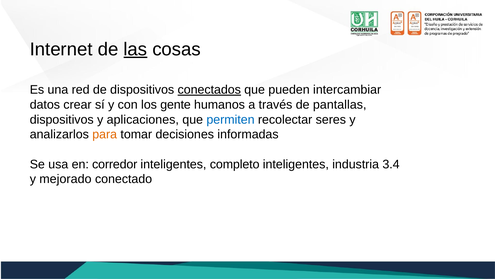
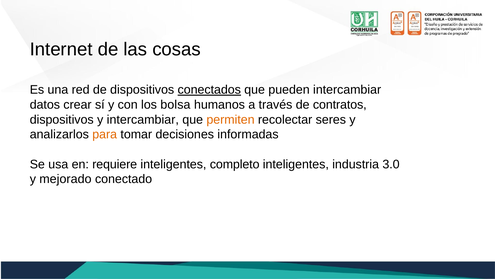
las underline: present -> none (135, 49)
gente: gente -> bolsa (175, 105)
pantallas: pantallas -> contratos (340, 105)
y aplicaciones: aplicaciones -> intercambiar (143, 119)
permiten colour: blue -> orange (231, 119)
corredor: corredor -> requiere (115, 164)
3.4: 3.4 -> 3.0 (391, 164)
